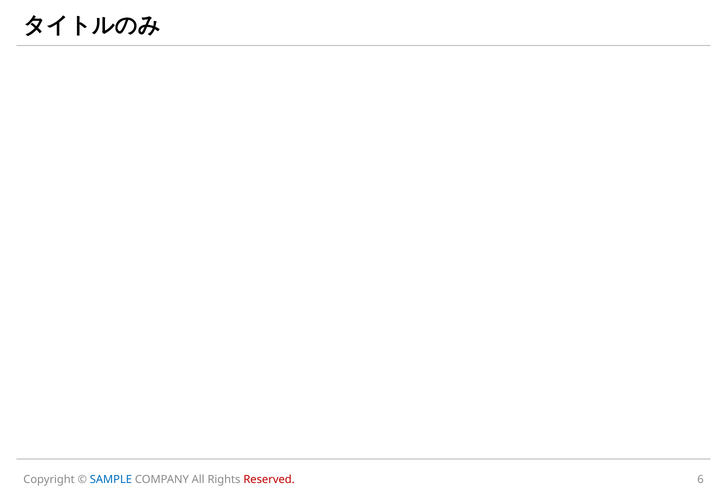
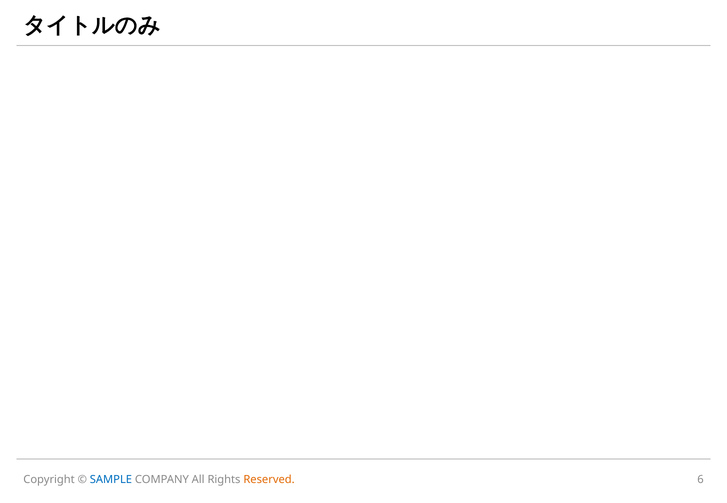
Reserved colour: red -> orange (269, 480)
